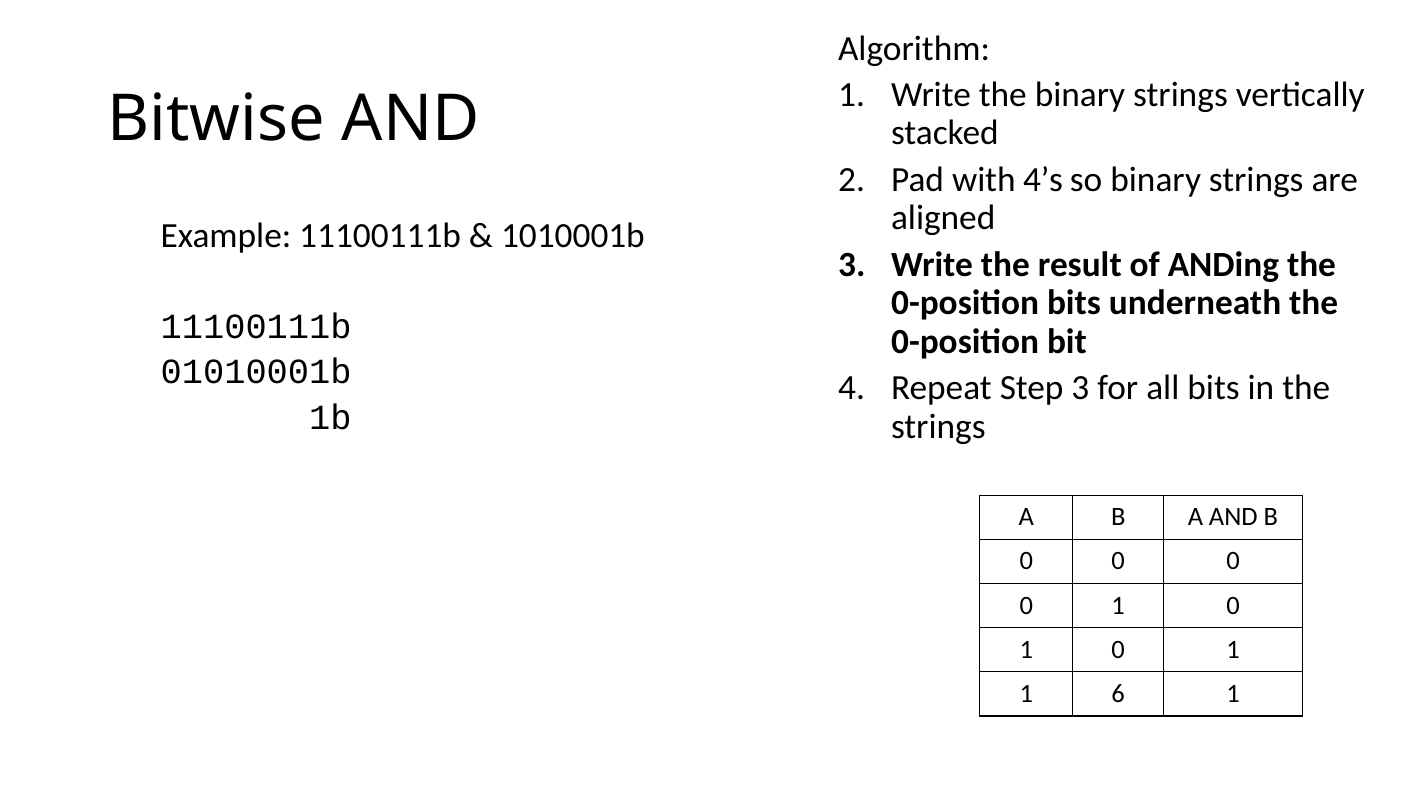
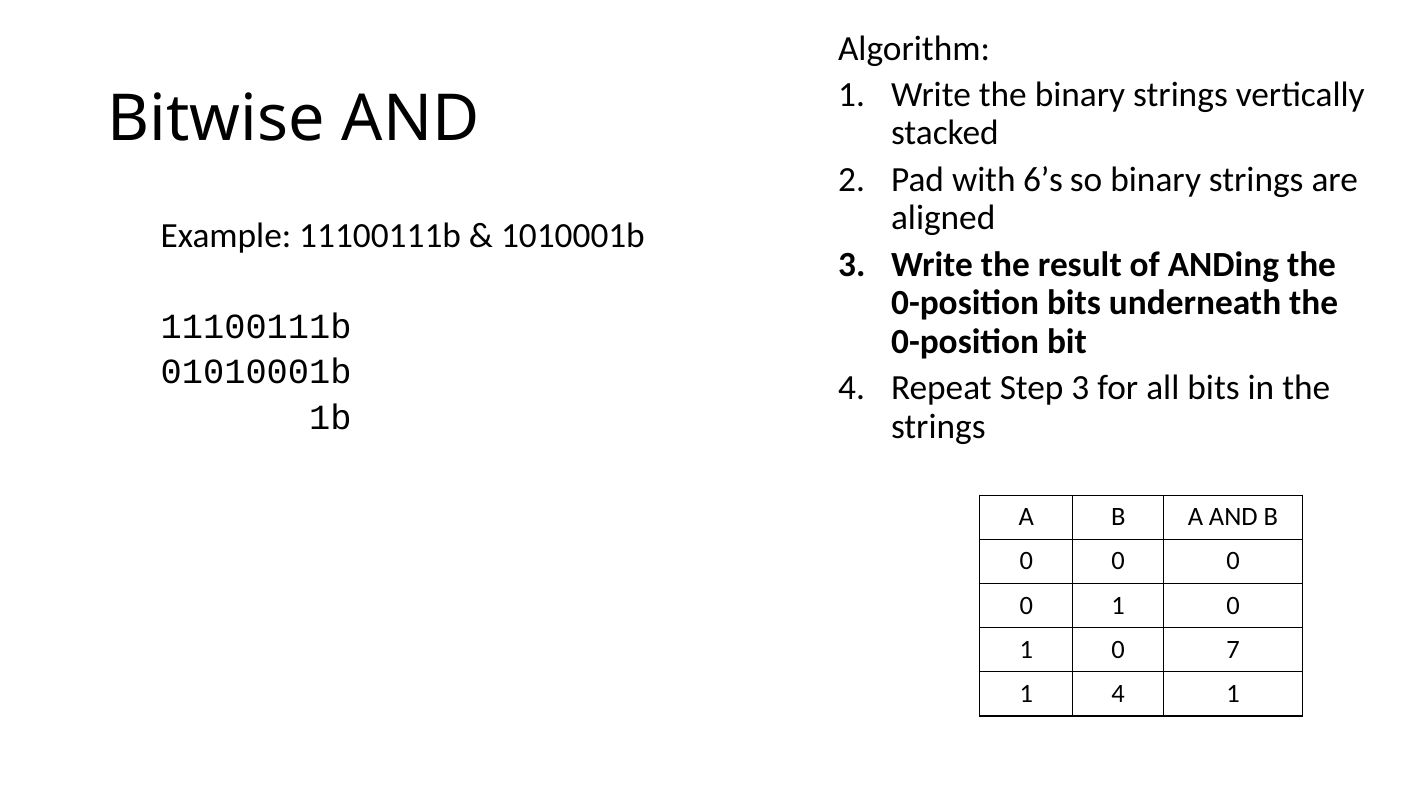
4’s: 4’s -> 6’s (1043, 179)
1: 1 -> 7 (1233, 649)
1 6: 6 -> 4 (1118, 693)
